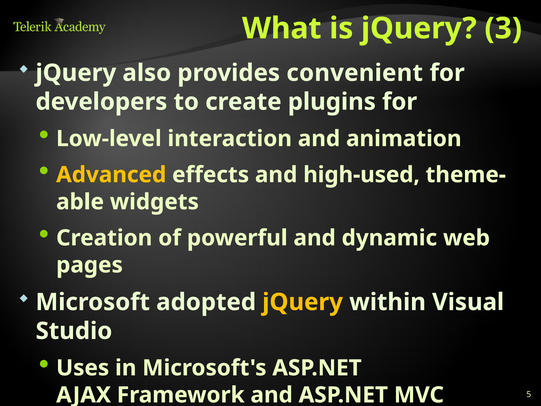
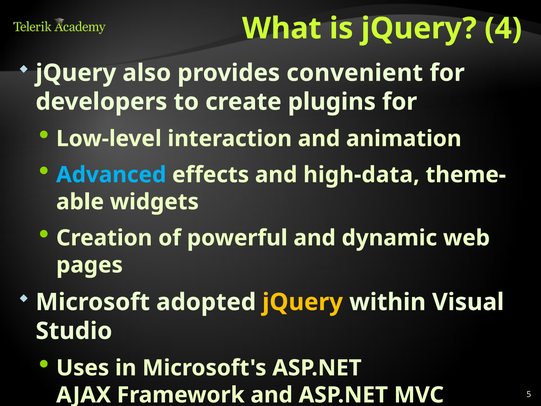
3: 3 -> 4 (503, 28)
Advanced colour: yellow -> light blue (111, 175)
high-used: high-used -> high-data (361, 175)
